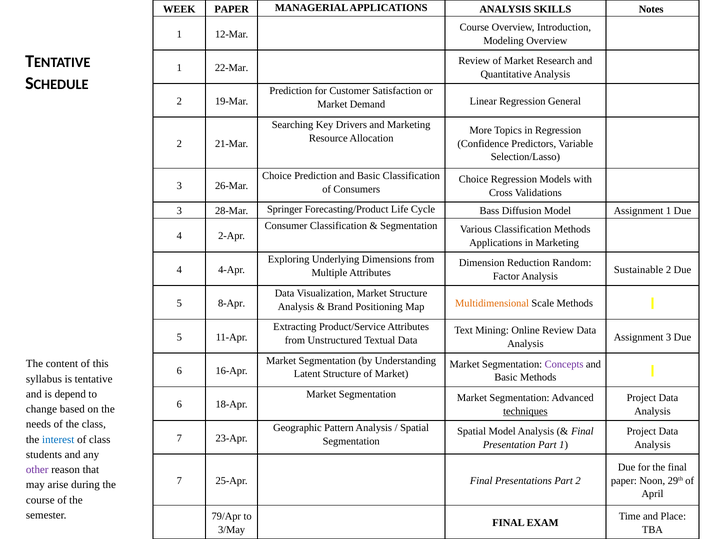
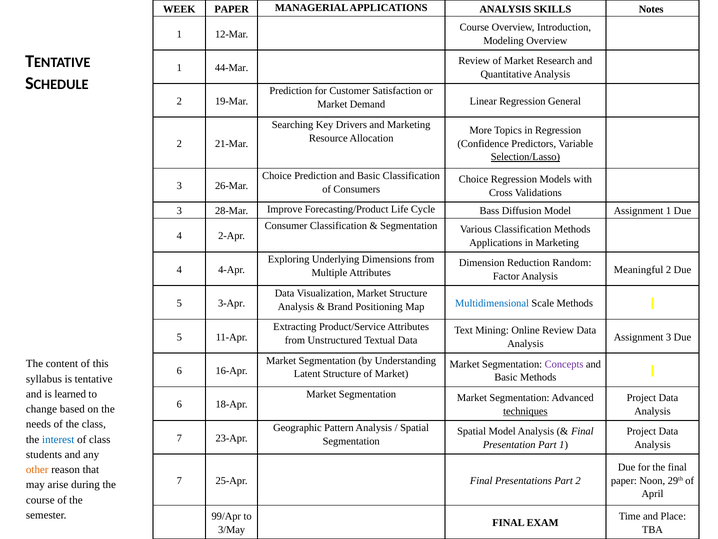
22-Mar: 22-Mar -> 44-Mar (232, 68)
Selection/Lasso underline: none -> present (525, 157)
Springer: Springer -> Improve (285, 209)
Sustainable: Sustainable -> Meaningful (639, 269)
8-Apr: 8-Apr -> 3-Apr (232, 303)
Multidimensional colour: orange -> blue (492, 303)
depend: depend -> learned (70, 394)
other colour: purple -> orange (37, 469)
79/Apr: 79/Apr -> 99/Apr (226, 516)
